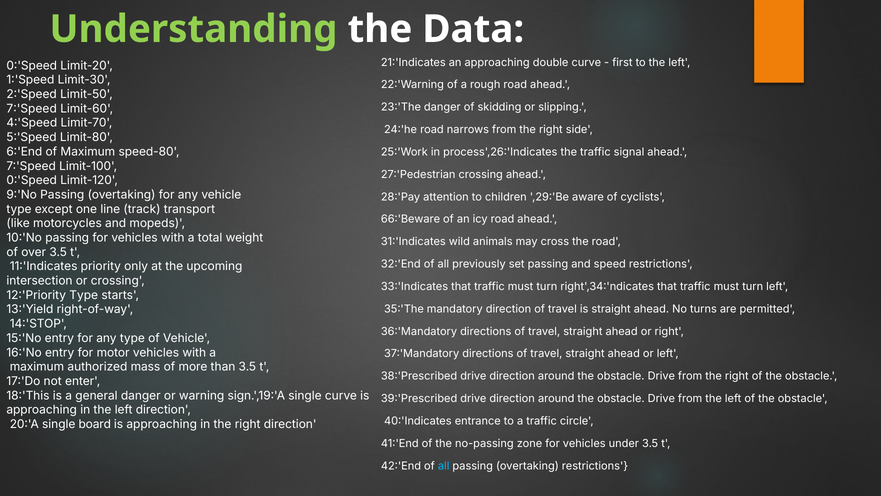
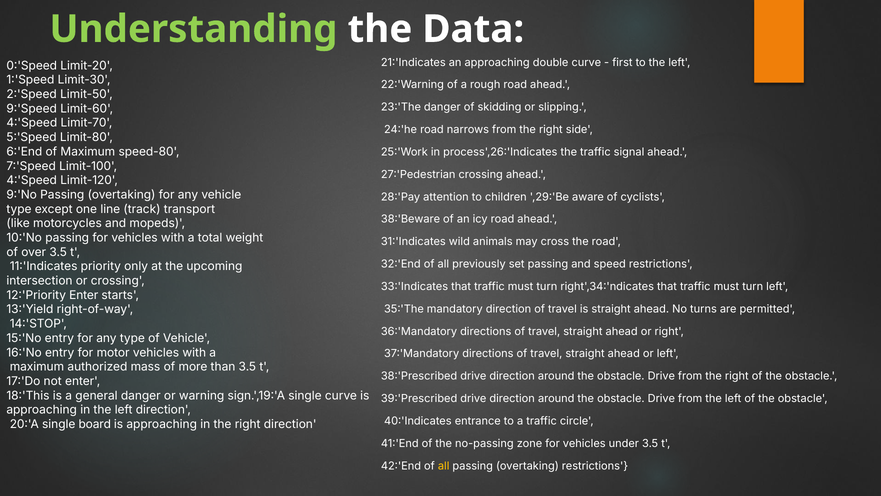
7:'Speed: 7:'Speed -> 9:'Speed (32, 109)
0:'Speed: 0:'Speed -> 4:'Speed (32, 180)
66:'Beware: 66:'Beware -> 38:'Beware (411, 219)
12:'Priority Type: Type -> Enter (84, 295)
all colour: light blue -> yellow (444, 465)
